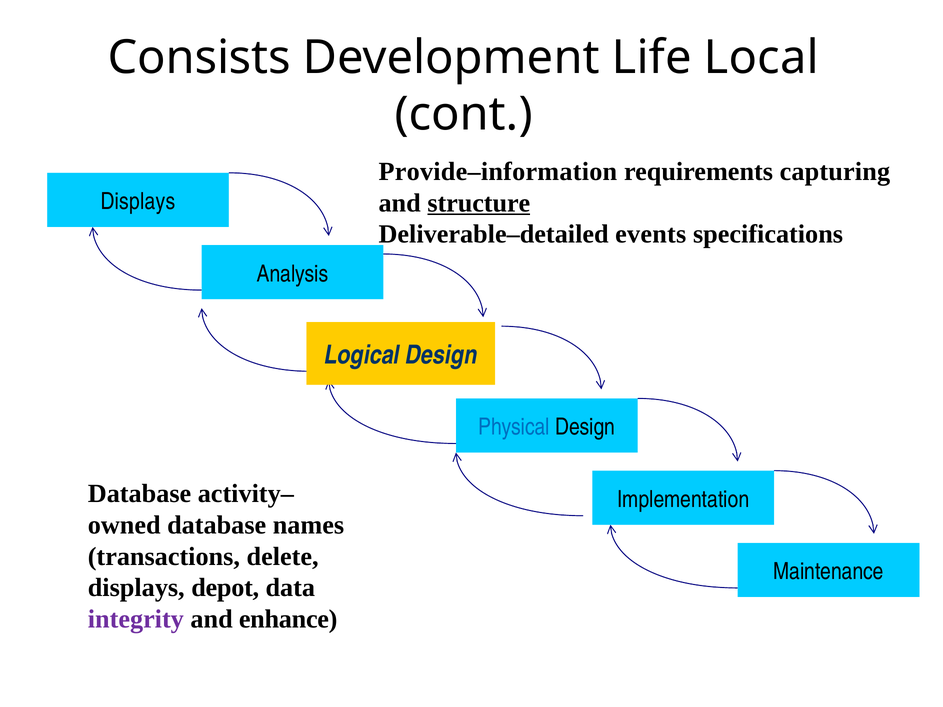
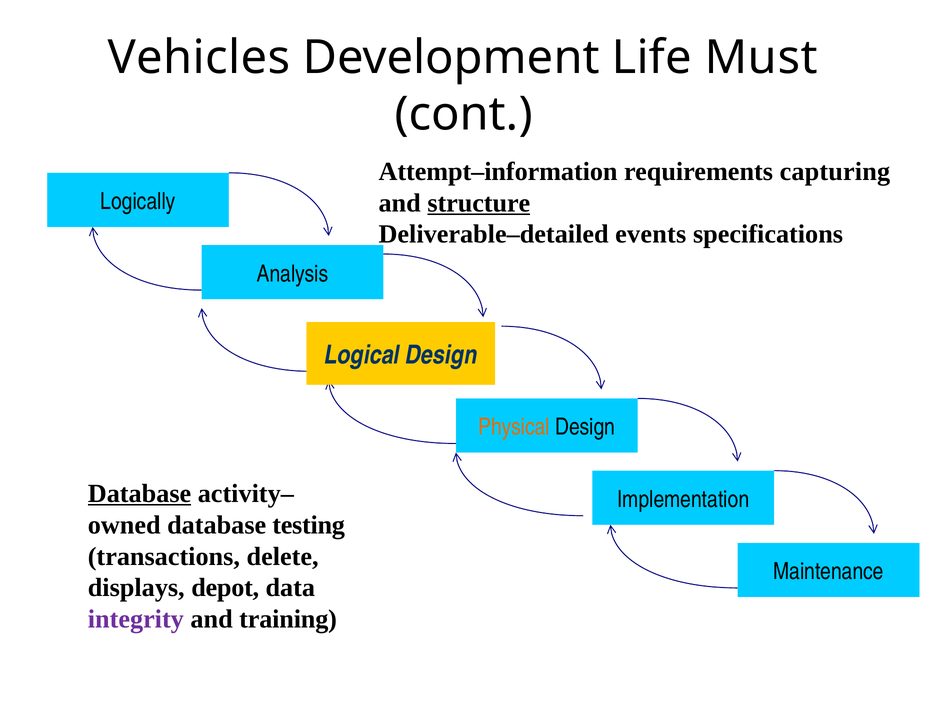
Consists: Consists -> Vehicles (199, 58)
Local: Local -> Must (761, 58)
Provide–information: Provide–information -> Attempt–information (498, 172)
Displays: Displays -> Logically (138, 202)
Physical colour: blue -> orange (514, 427)
Database underline: none -> present (140, 494)
names: names -> testing (309, 525)
enhance: enhance -> training (288, 619)
